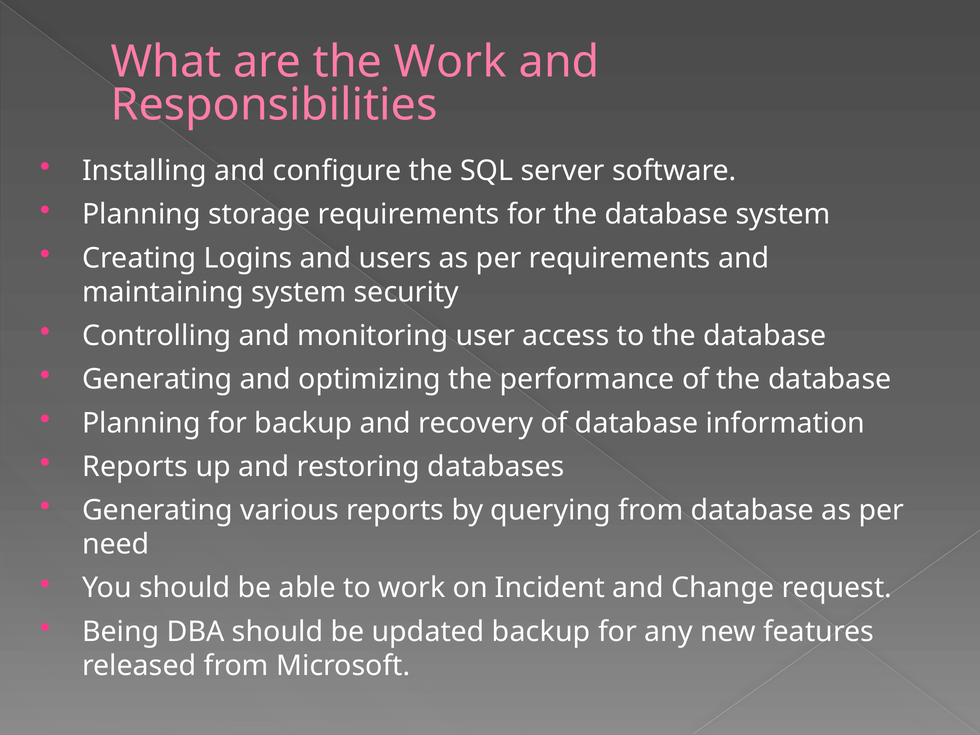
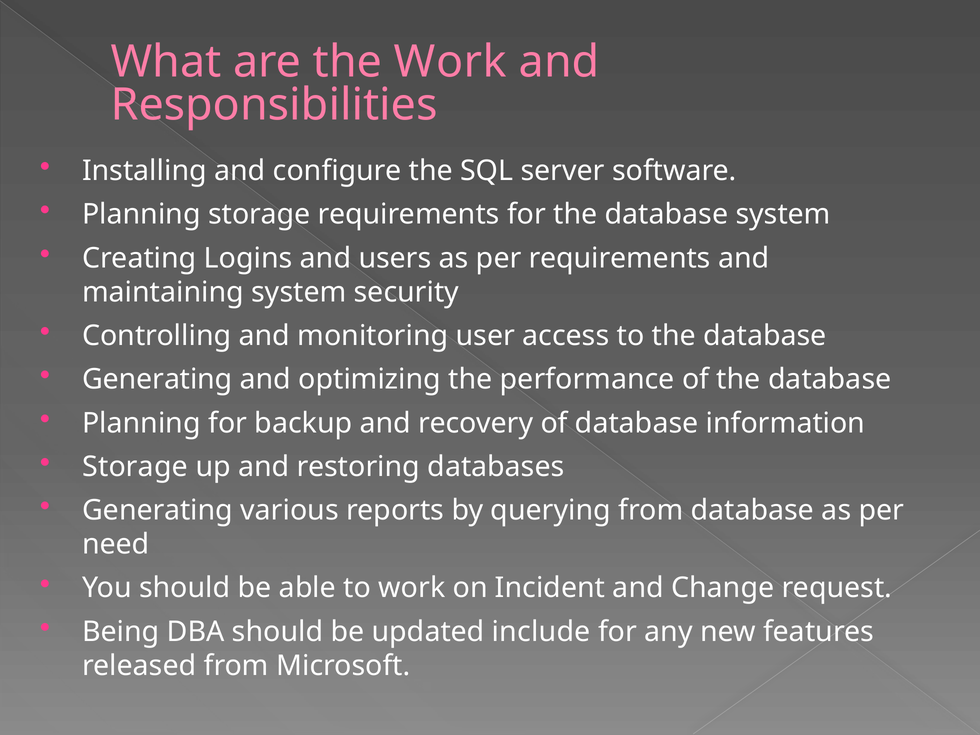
Reports: Reports -> Storage (135, 467)
updated backup: backup -> include (541, 632)
